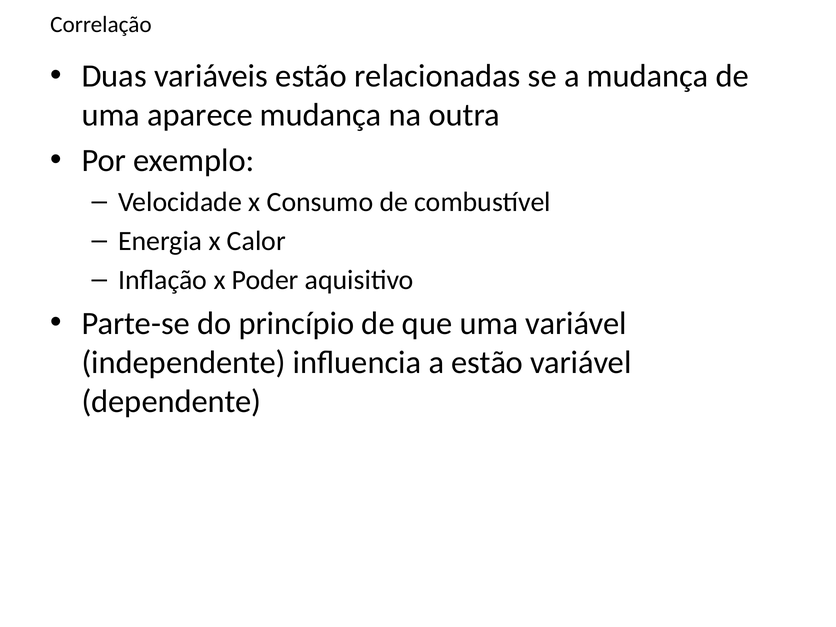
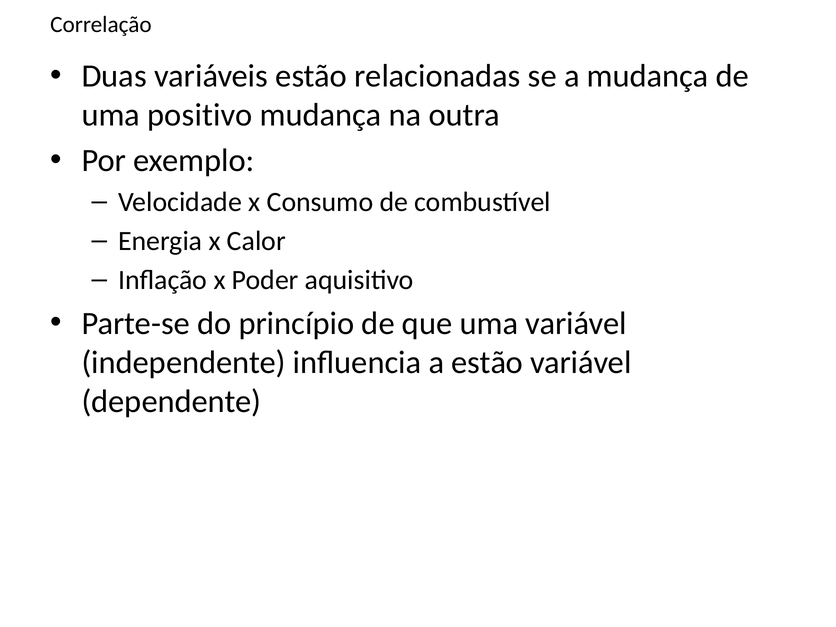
aparece: aparece -> positivo (200, 115)
